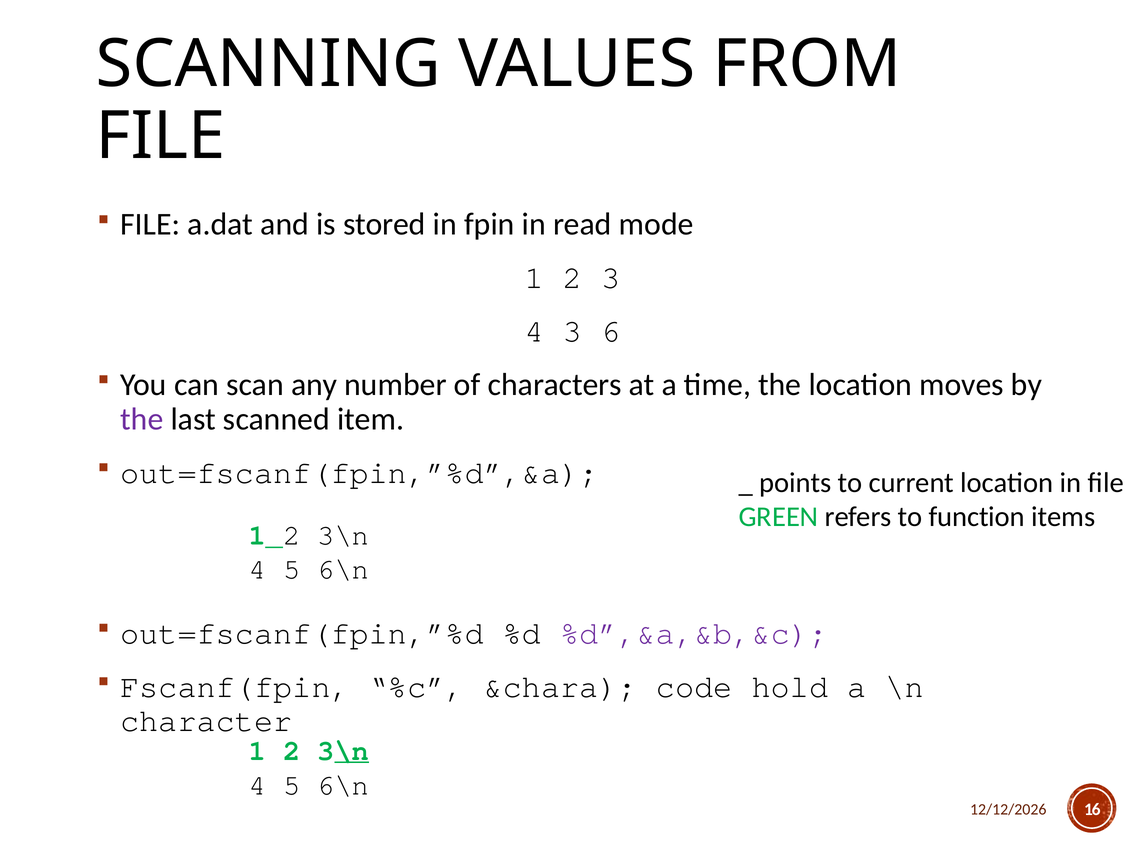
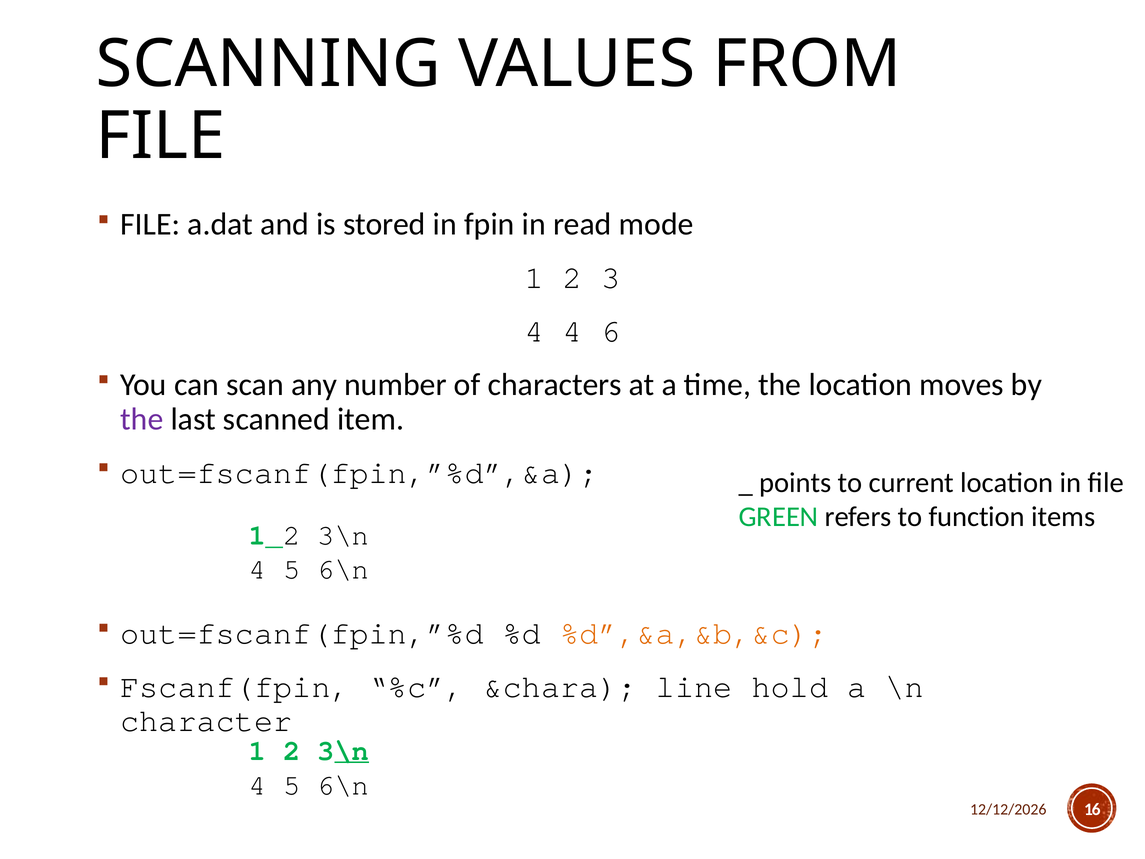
4 3: 3 -> 4 (572, 331)
%d”,&a,&b,&c colour: purple -> orange (694, 633)
code: code -> line (694, 686)
